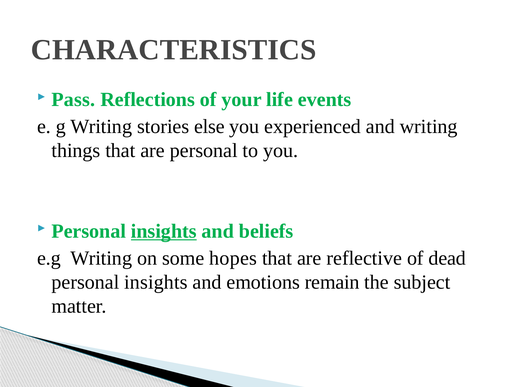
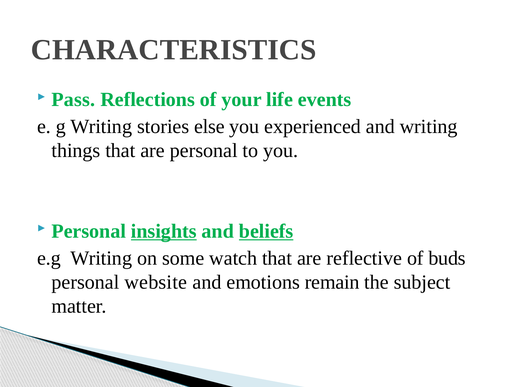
beliefs underline: none -> present (266, 231)
hopes: hopes -> watch (233, 258)
dead: dead -> buds (447, 258)
insights: insights -> website (156, 282)
